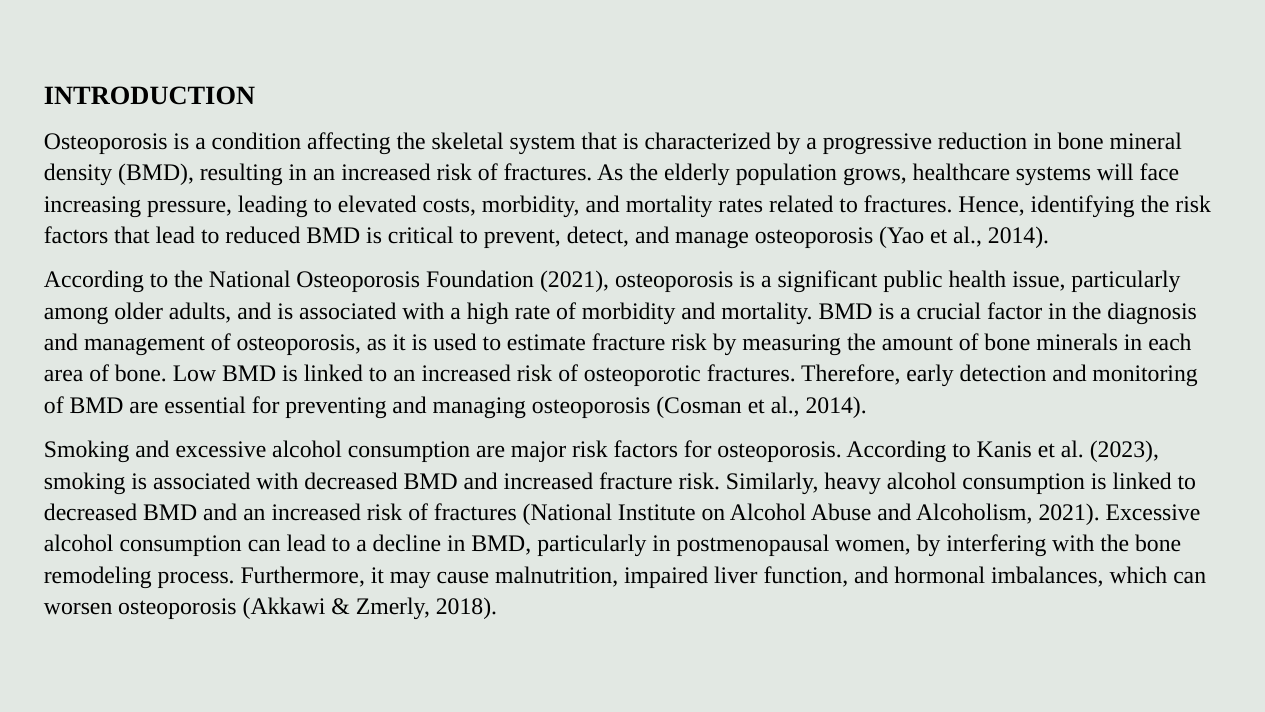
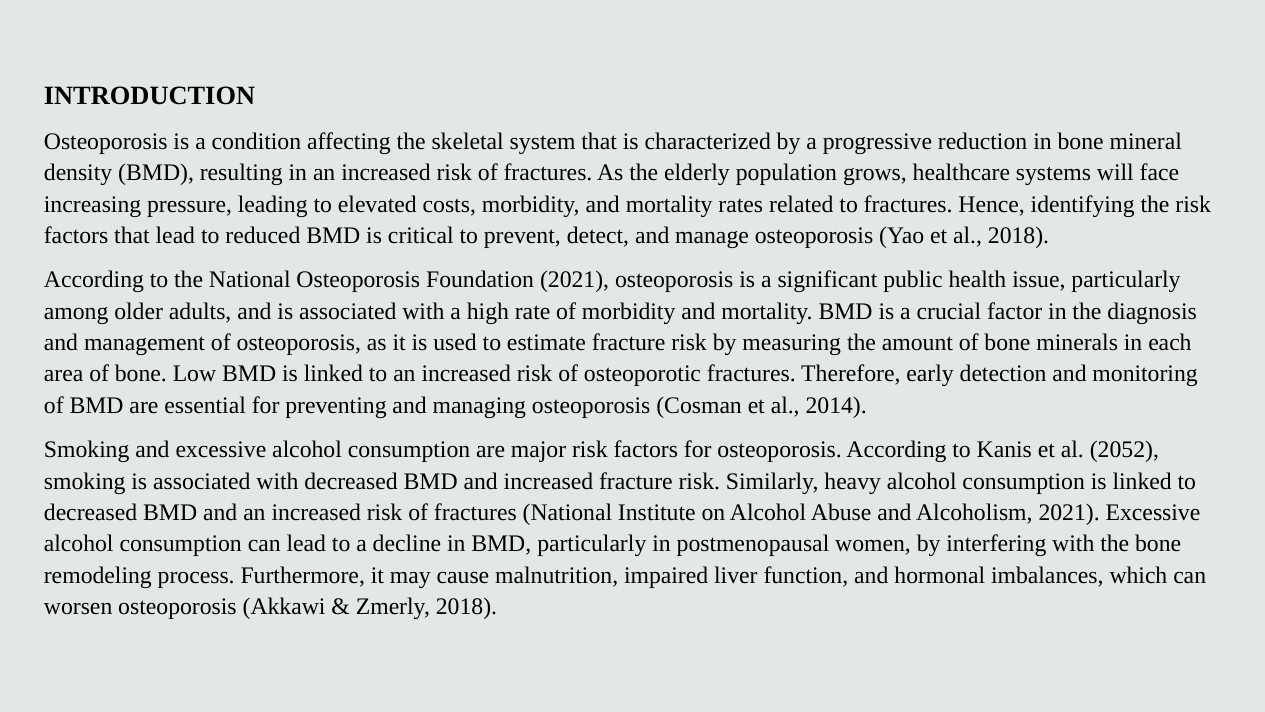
Yao et al 2014: 2014 -> 2018 (1019, 235)
2023: 2023 -> 2052 (1124, 450)
